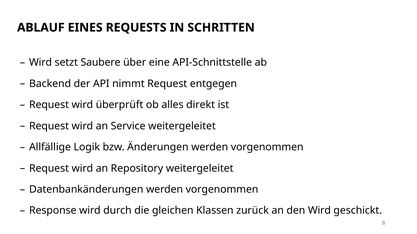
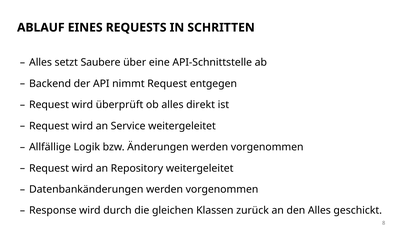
Wird: Wird -> Alles (41, 63)
den Wird: Wird -> Alles (319, 211)
